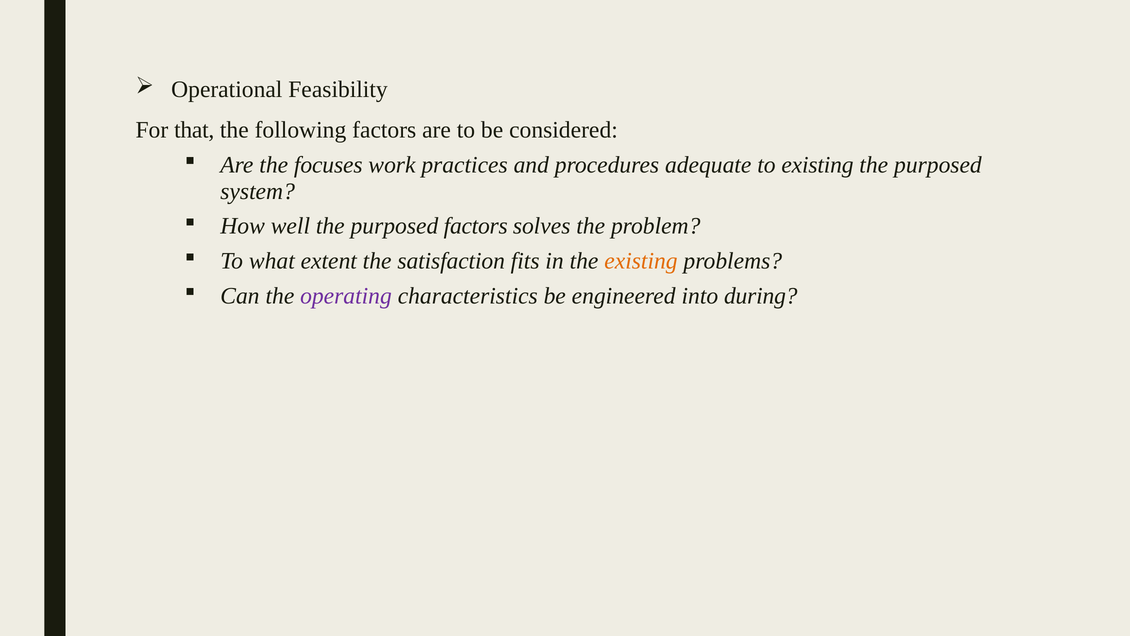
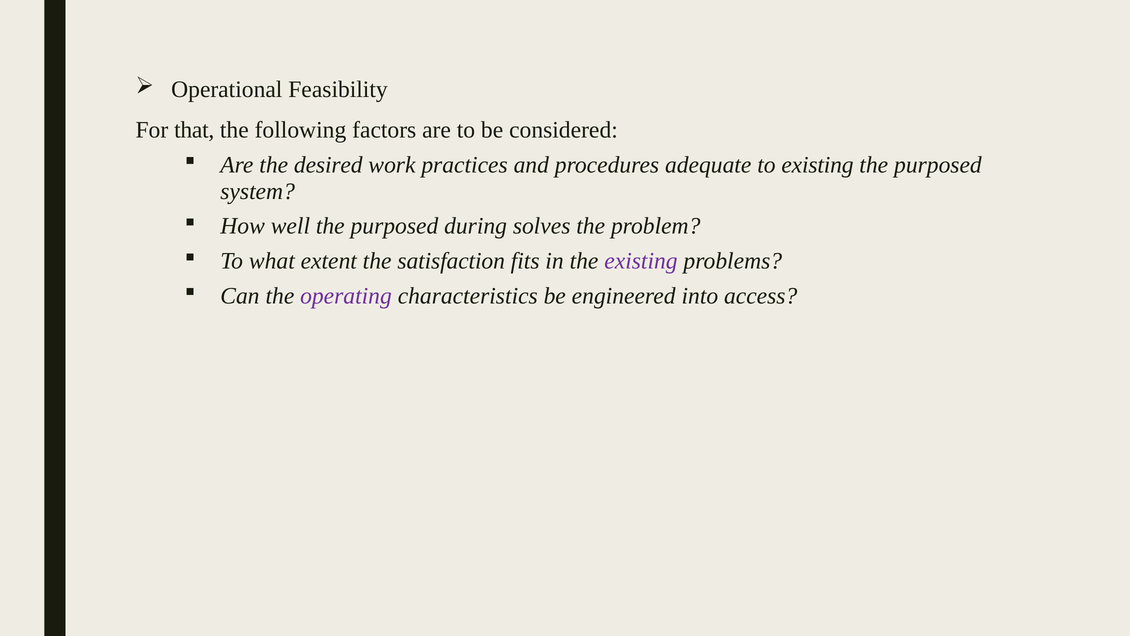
focuses: focuses -> desired (328, 165)
purposed factors: factors -> during (476, 226)
existing colour: orange -> purple (641, 261)
during: during -> access (761, 296)
